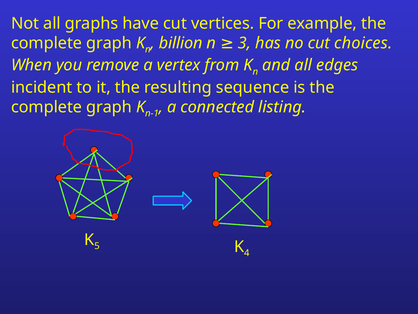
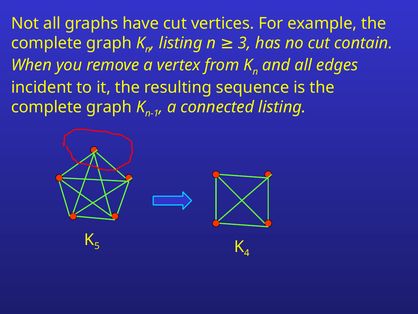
billion: billion -> listing (181, 43)
choices: choices -> contain (363, 43)
